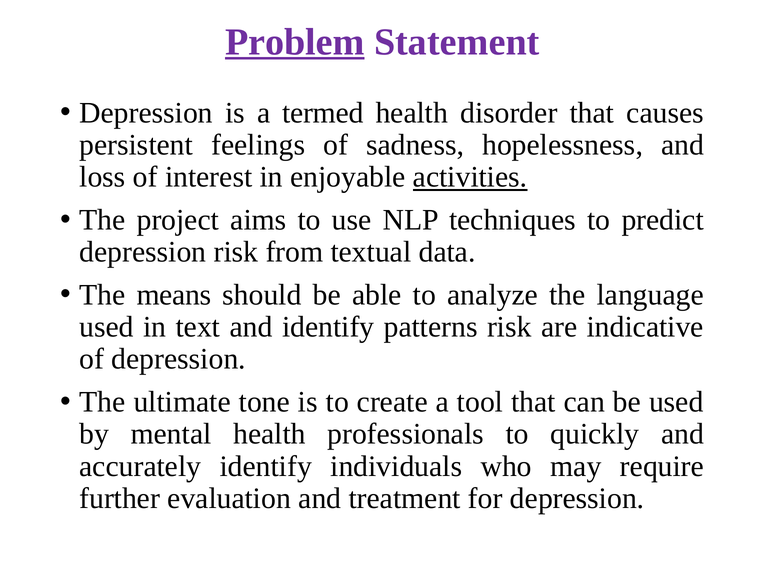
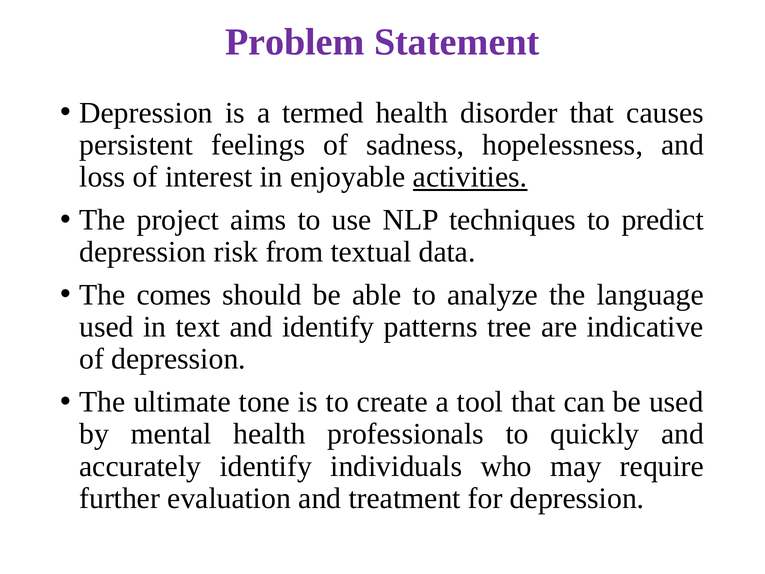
Problem underline: present -> none (295, 42)
means: means -> comes (174, 295)
patterns risk: risk -> tree (509, 327)
